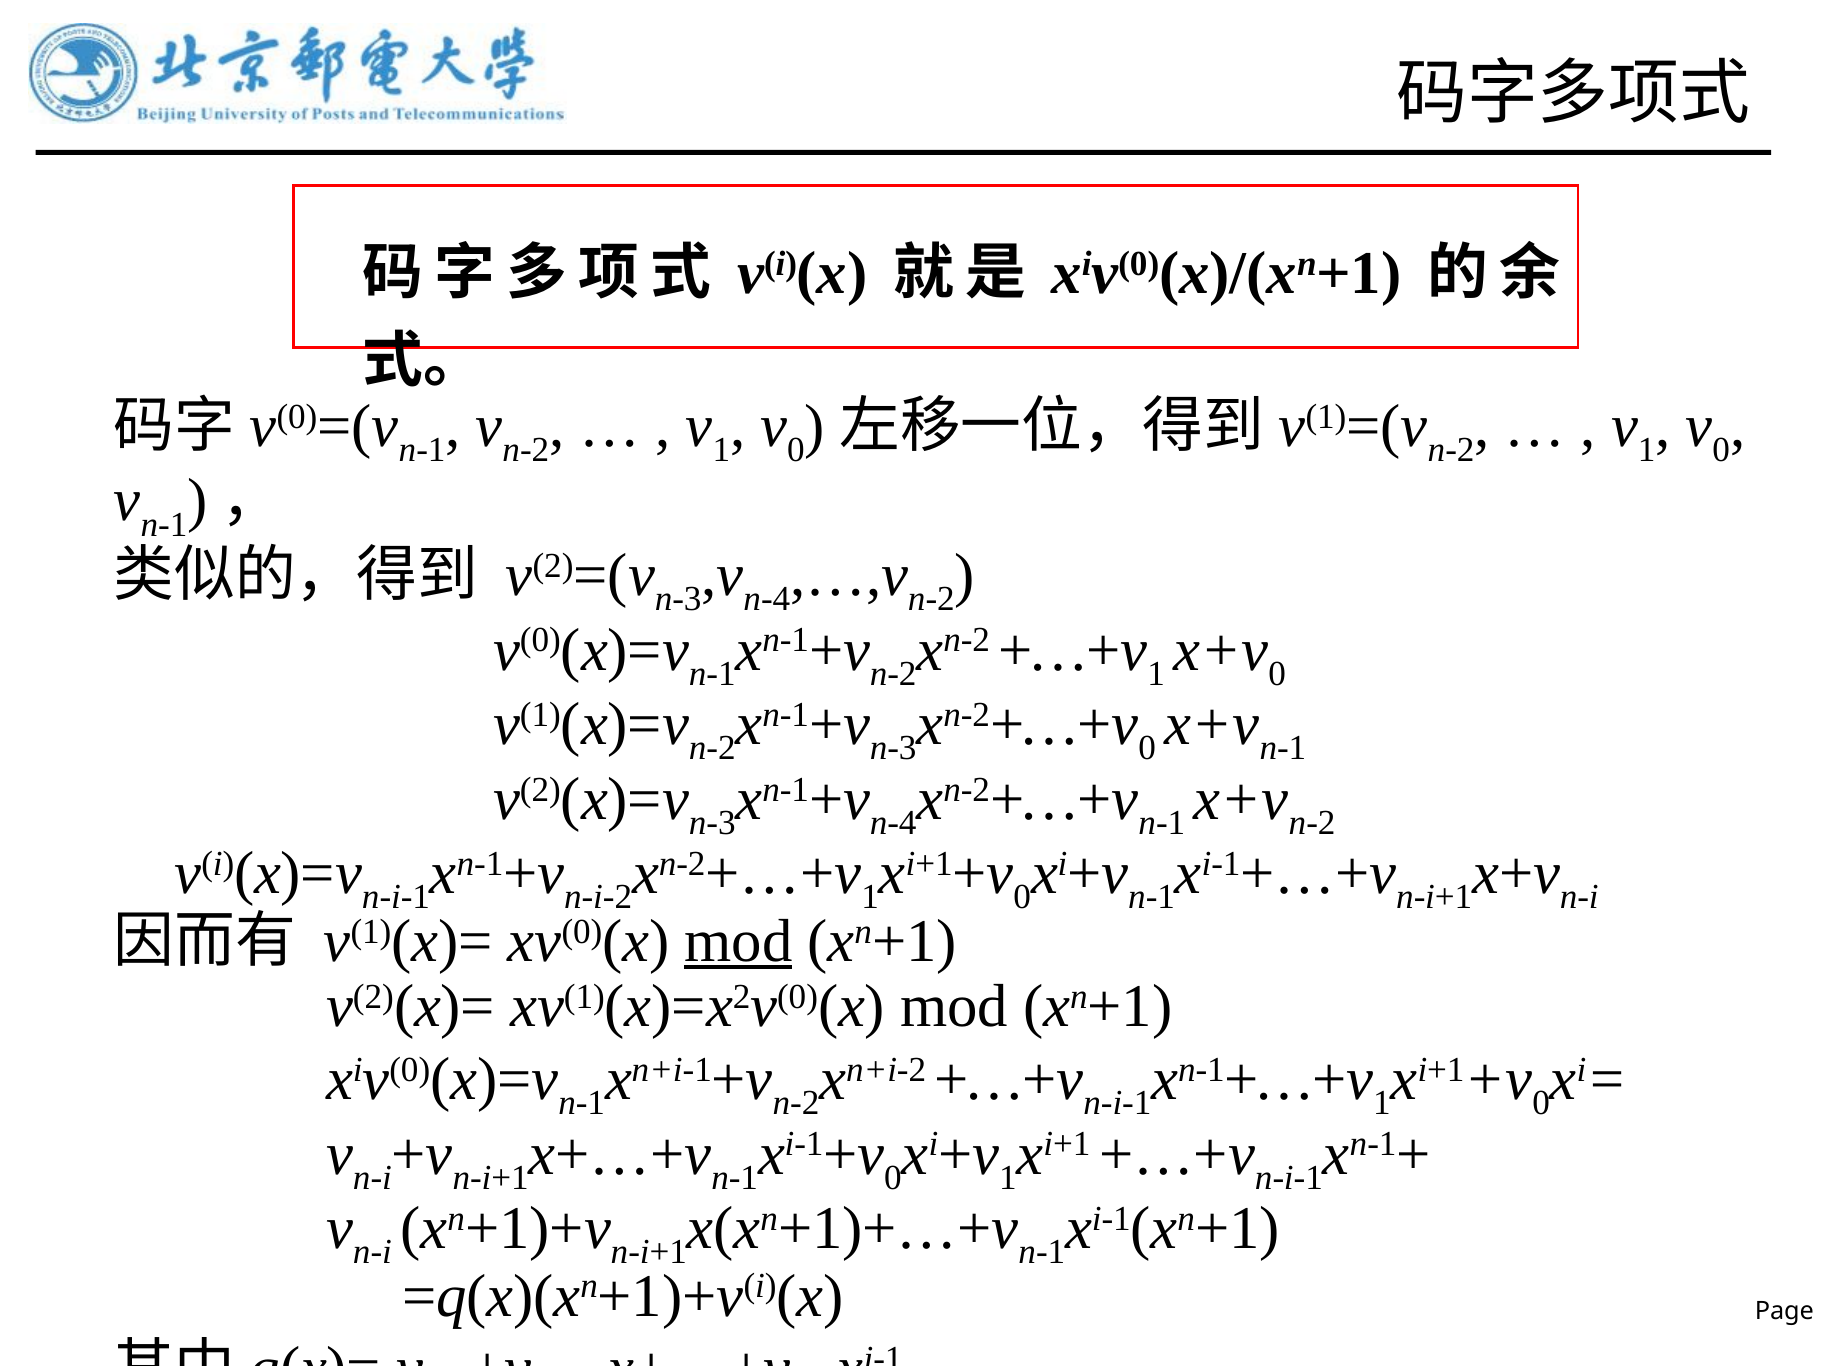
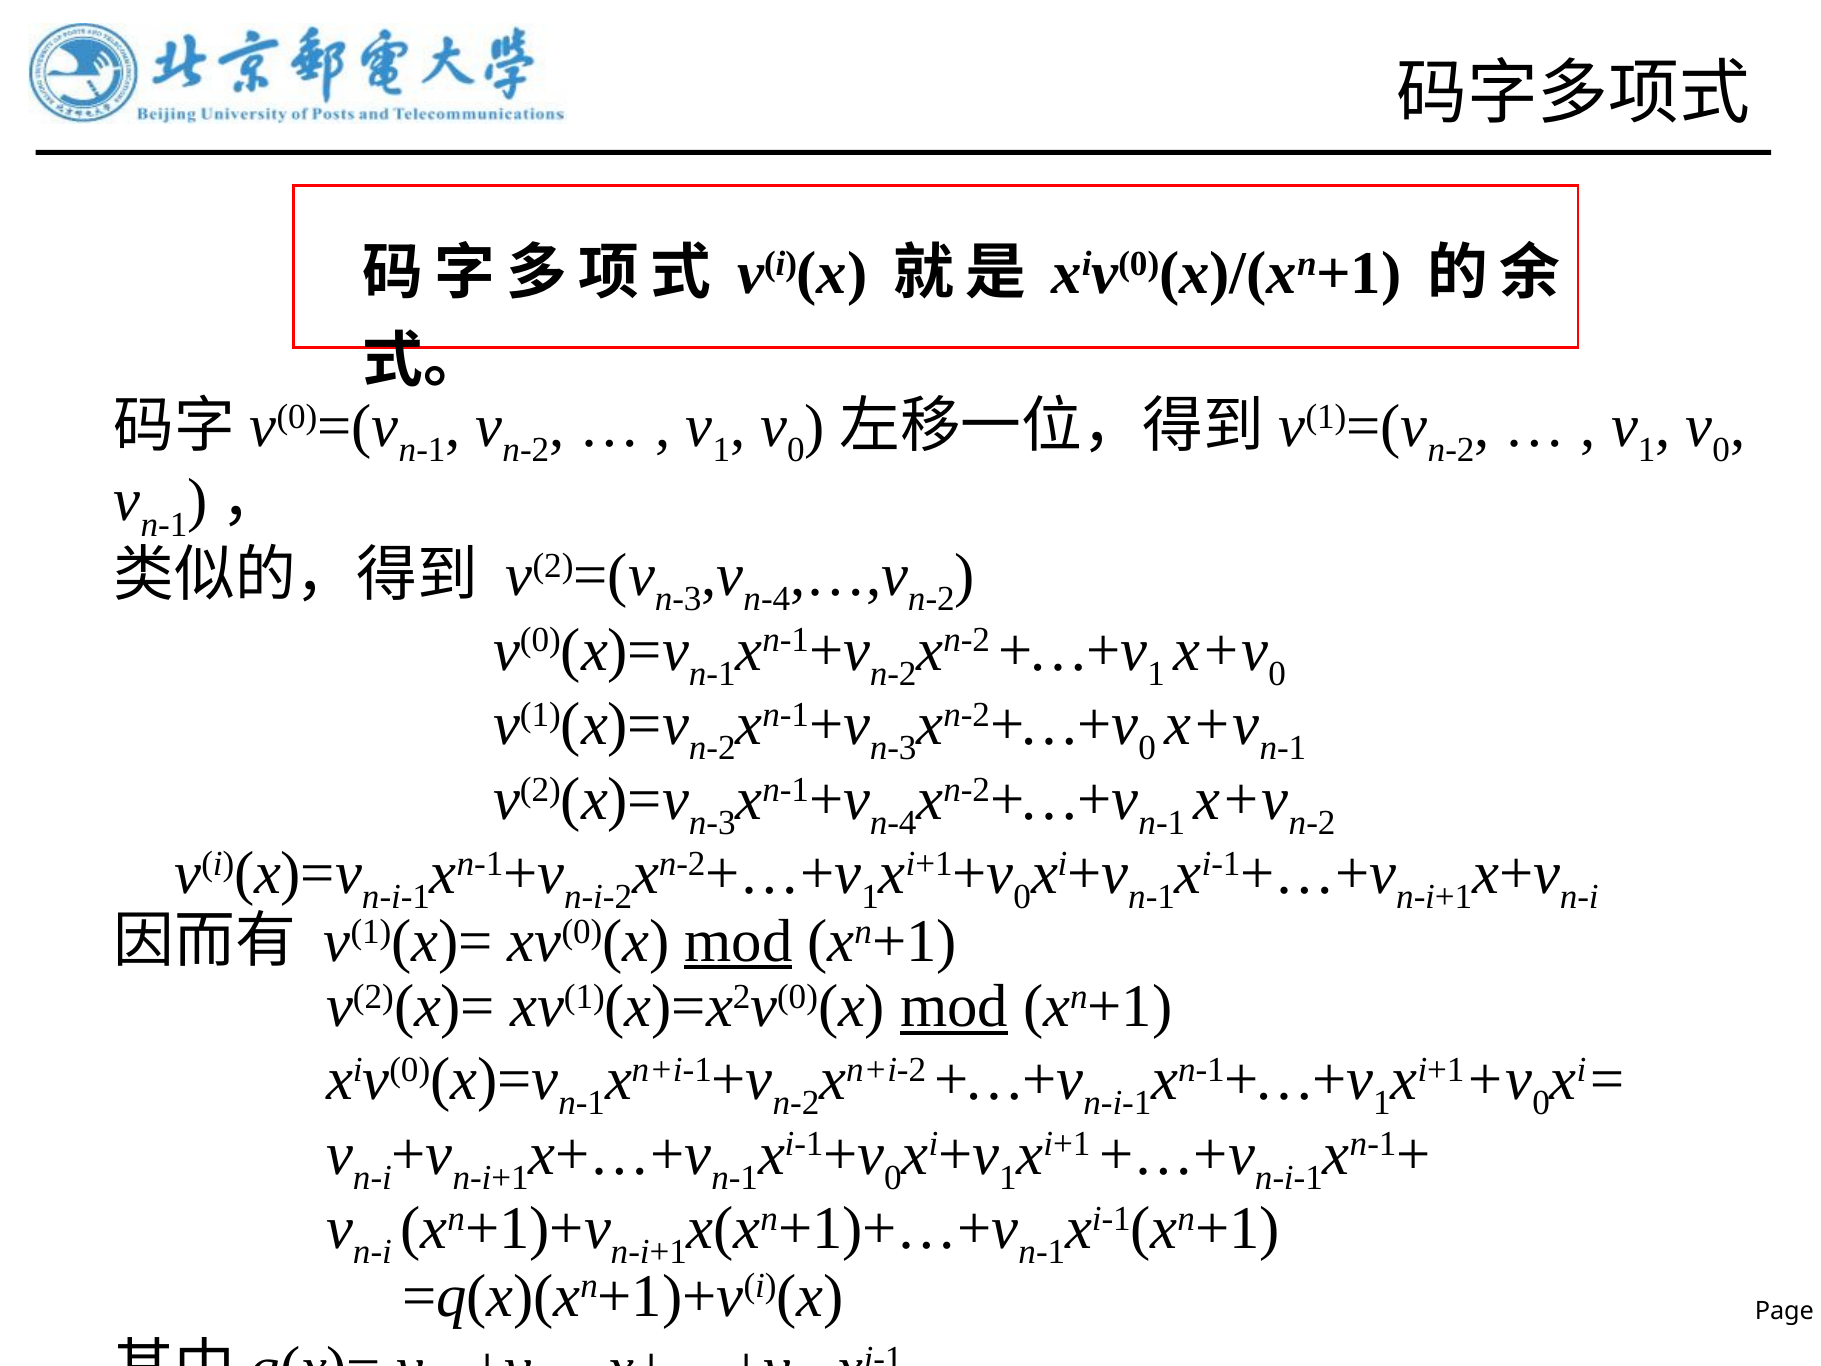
mod underline: none -> present (954, 1007)
